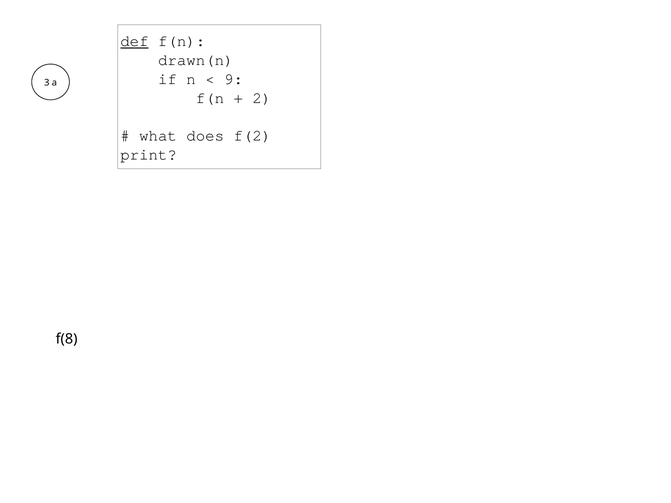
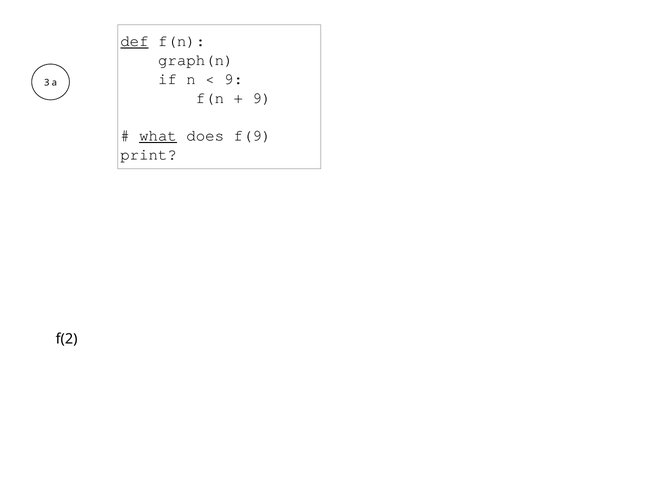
drawn(n: drawn(n -> graph(n (196, 60)
2: 2 -> 9 (262, 98)
what underline: none -> present (158, 136)
f(2: f(2 -> f(9 (252, 136)
f(8: f(8 -> f(2 (67, 339)
